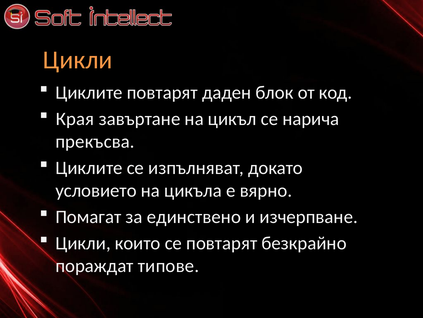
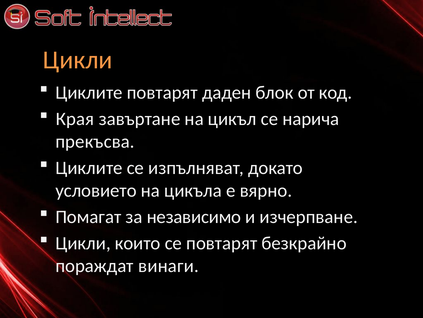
единствено: единствено -> независимо (194, 216)
типове: типове -> винаги (169, 265)
